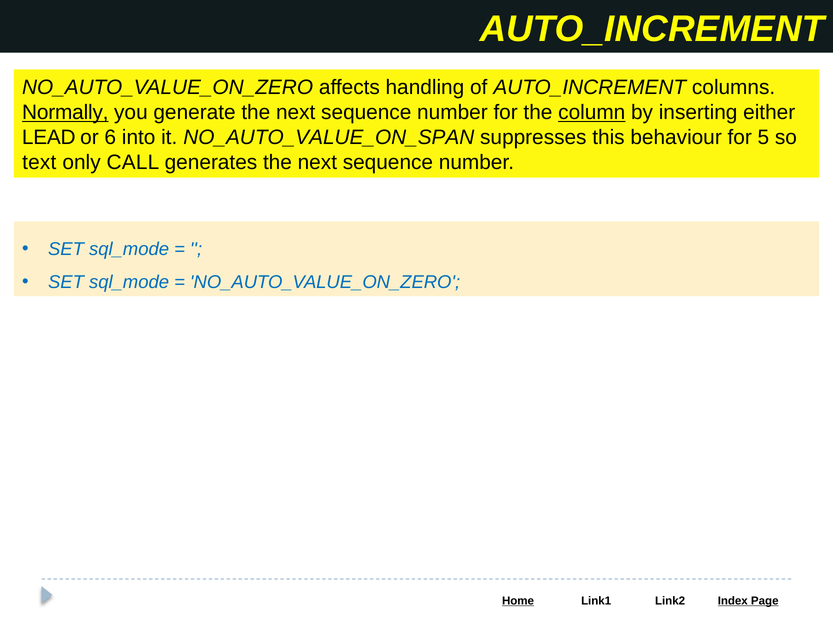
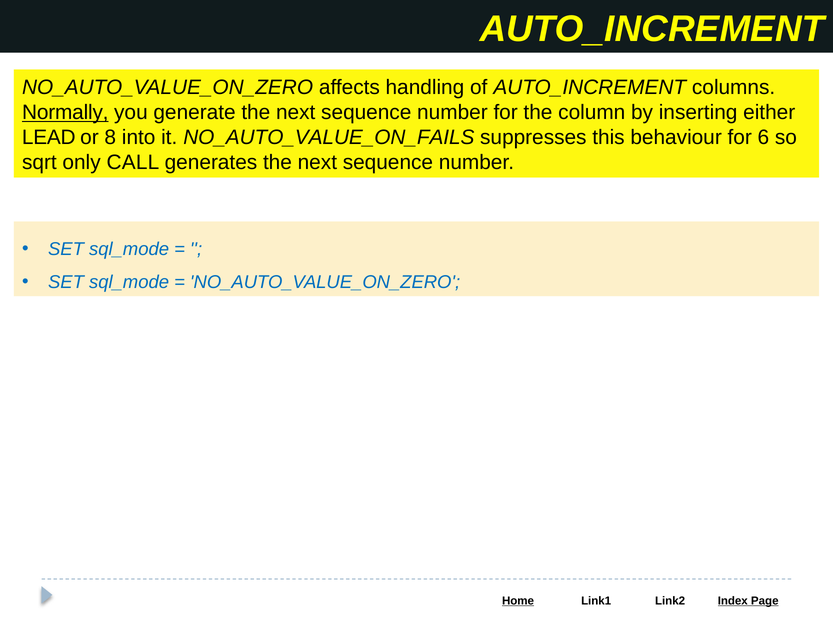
column underline: present -> none (592, 112)
6: 6 -> 8 (110, 137)
NO_AUTO_VALUE_ON_SPAN: NO_AUTO_VALUE_ON_SPAN -> NO_AUTO_VALUE_ON_FAILS (329, 137)
5: 5 -> 6 (763, 137)
text: text -> sqrt (39, 162)
